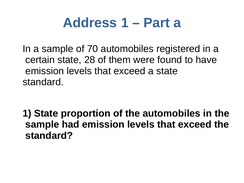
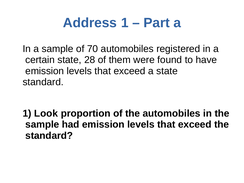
1 State: State -> Look (46, 113)
